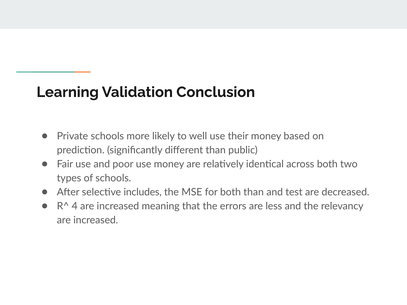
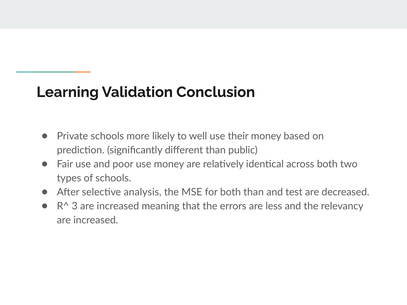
includes: includes -> analysis (143, 192)
4: 4 -> 3 (75, 206)
